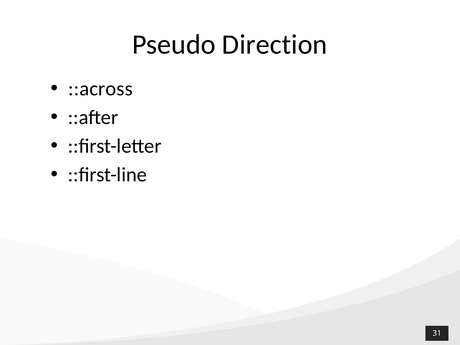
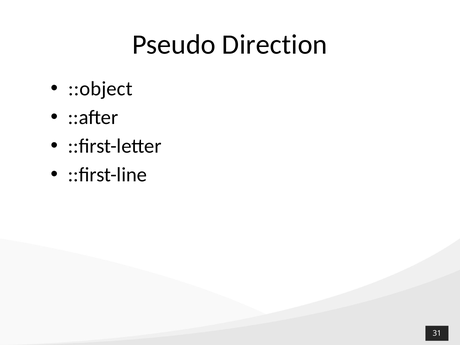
::across: ::across -> ::object (100, 89)
